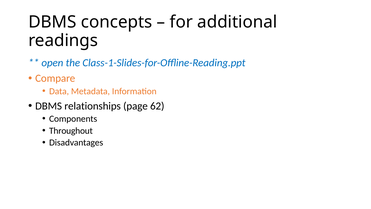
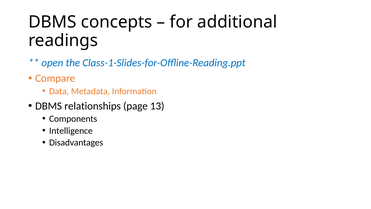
62: 62 -> 13 (157, 106)
Throughout: Throughout -> Intelligence (71, 131)
